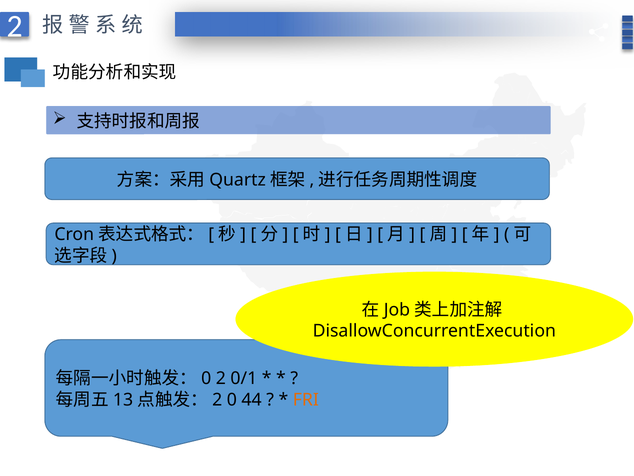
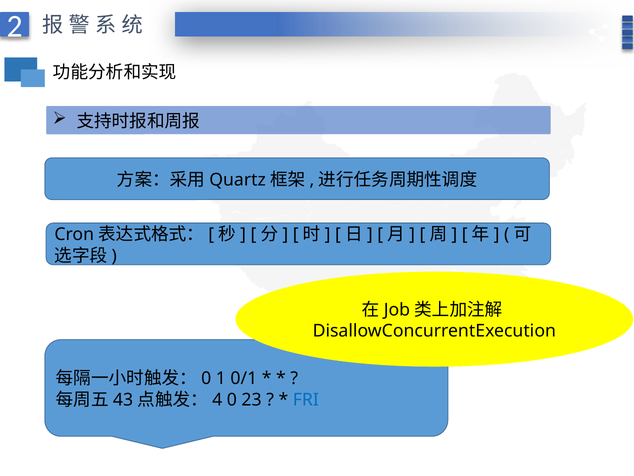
0 2: 2 -> 1 (221, 378)
13: 13 -> 43 (123, 399)
2: 2 -> 4 (217, 399)
44: 44 -> 23 (252, 399)
FRI colour: orange -> blue (306, 399)
